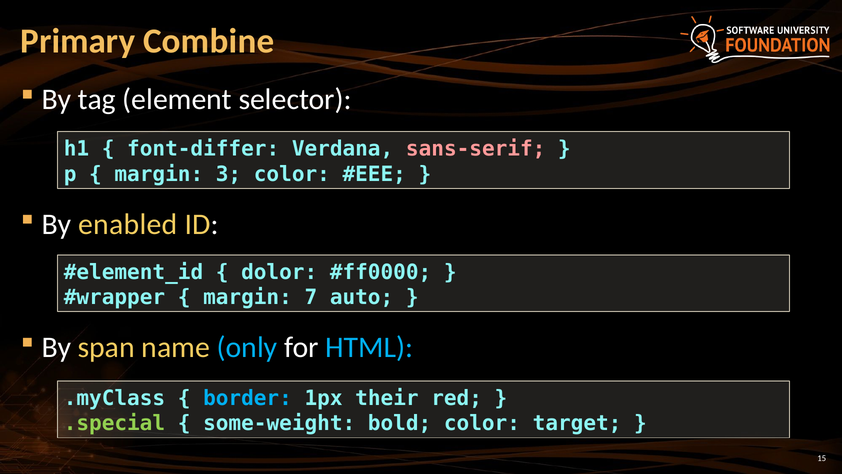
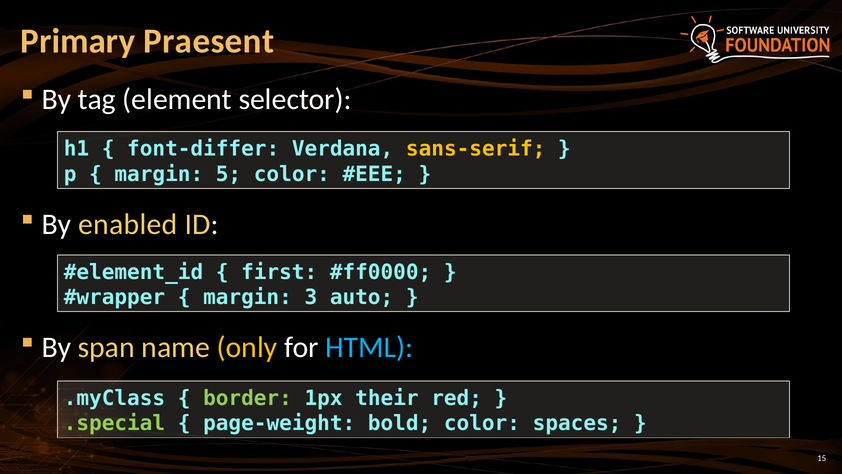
Combine: Combine -> Praesent (209, 41)
sans-serif colour: pink -> yellow (476, 149)
3: 3 -> 5 (228, 174)
dolor: dolor -> first (279, 272)
7: 7 -> 3 (311, 297)
only colour: light blue -> yellow (247, 347)
border colour: light blue -> light green (247, 398)
some-weight: some-weight -> page-weight (279, 423)
target: target -> spaces (577, 423)
